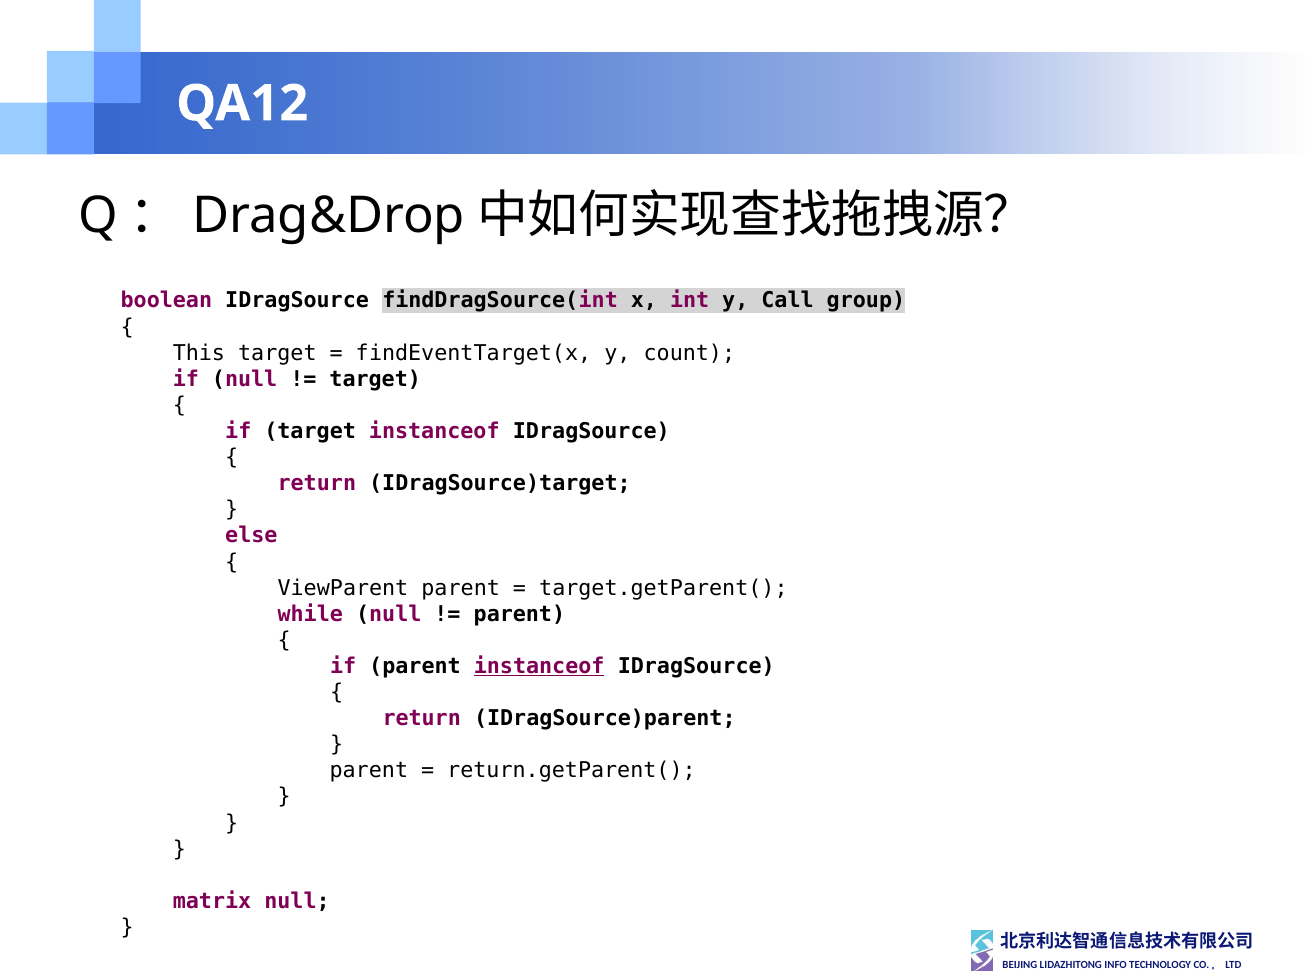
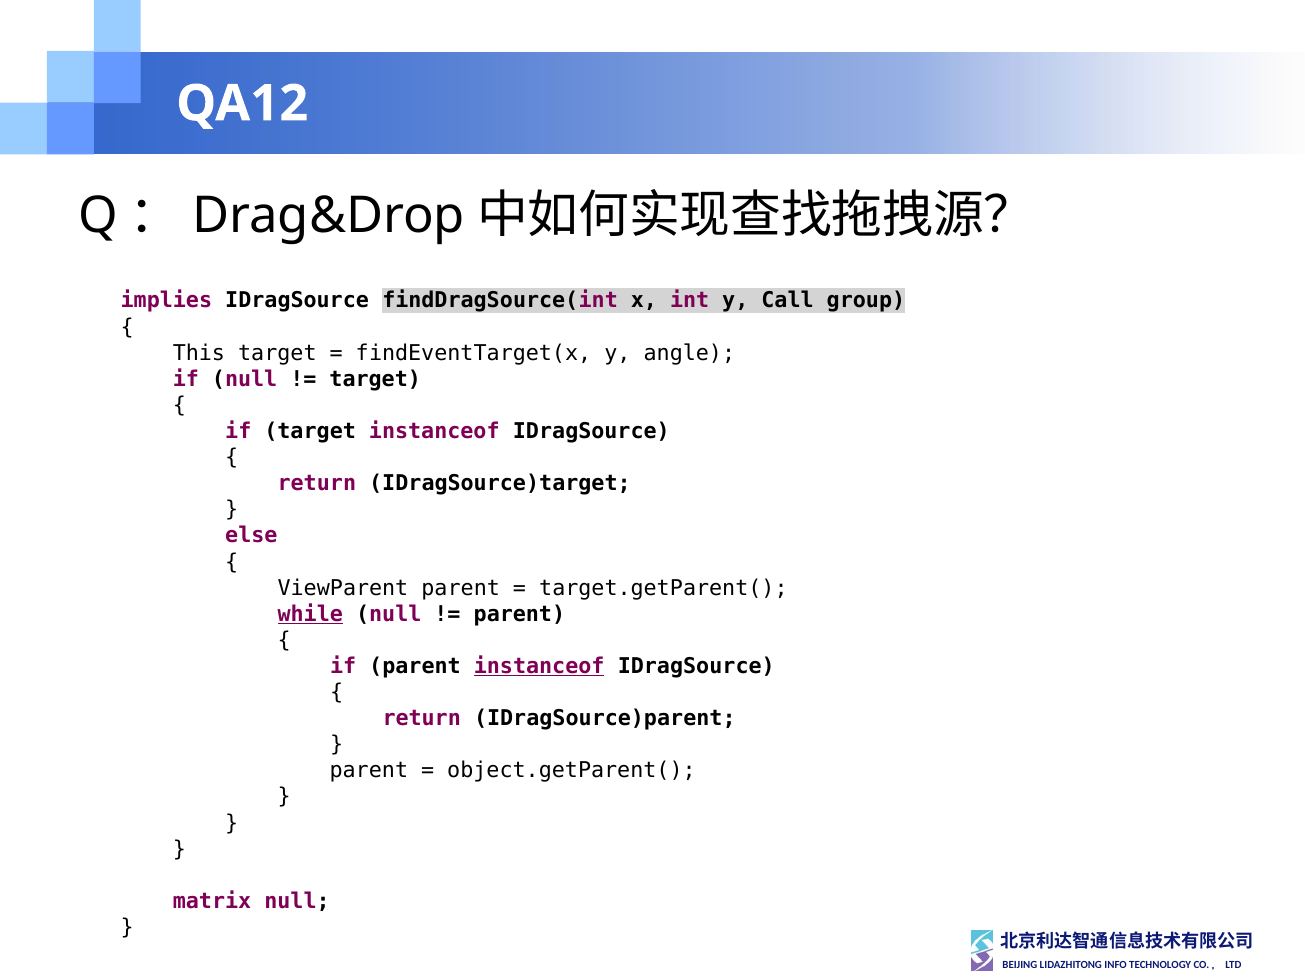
boolean: boolean -> implies (166, 301)
count: count -> angle (689, 353)
while underline: none -> present (310, 614)
return.getParent(: return.getParent( -> object.getParent( (571, 770)
